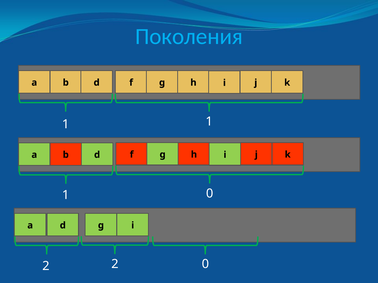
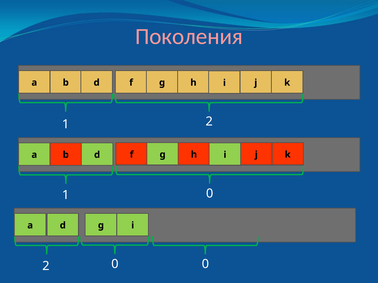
Поколения colour: light blue -> pink (189, 37)
1 1: 1 -> 2 (209, 122)
2 2: 2 -> 0 (115, 264)
